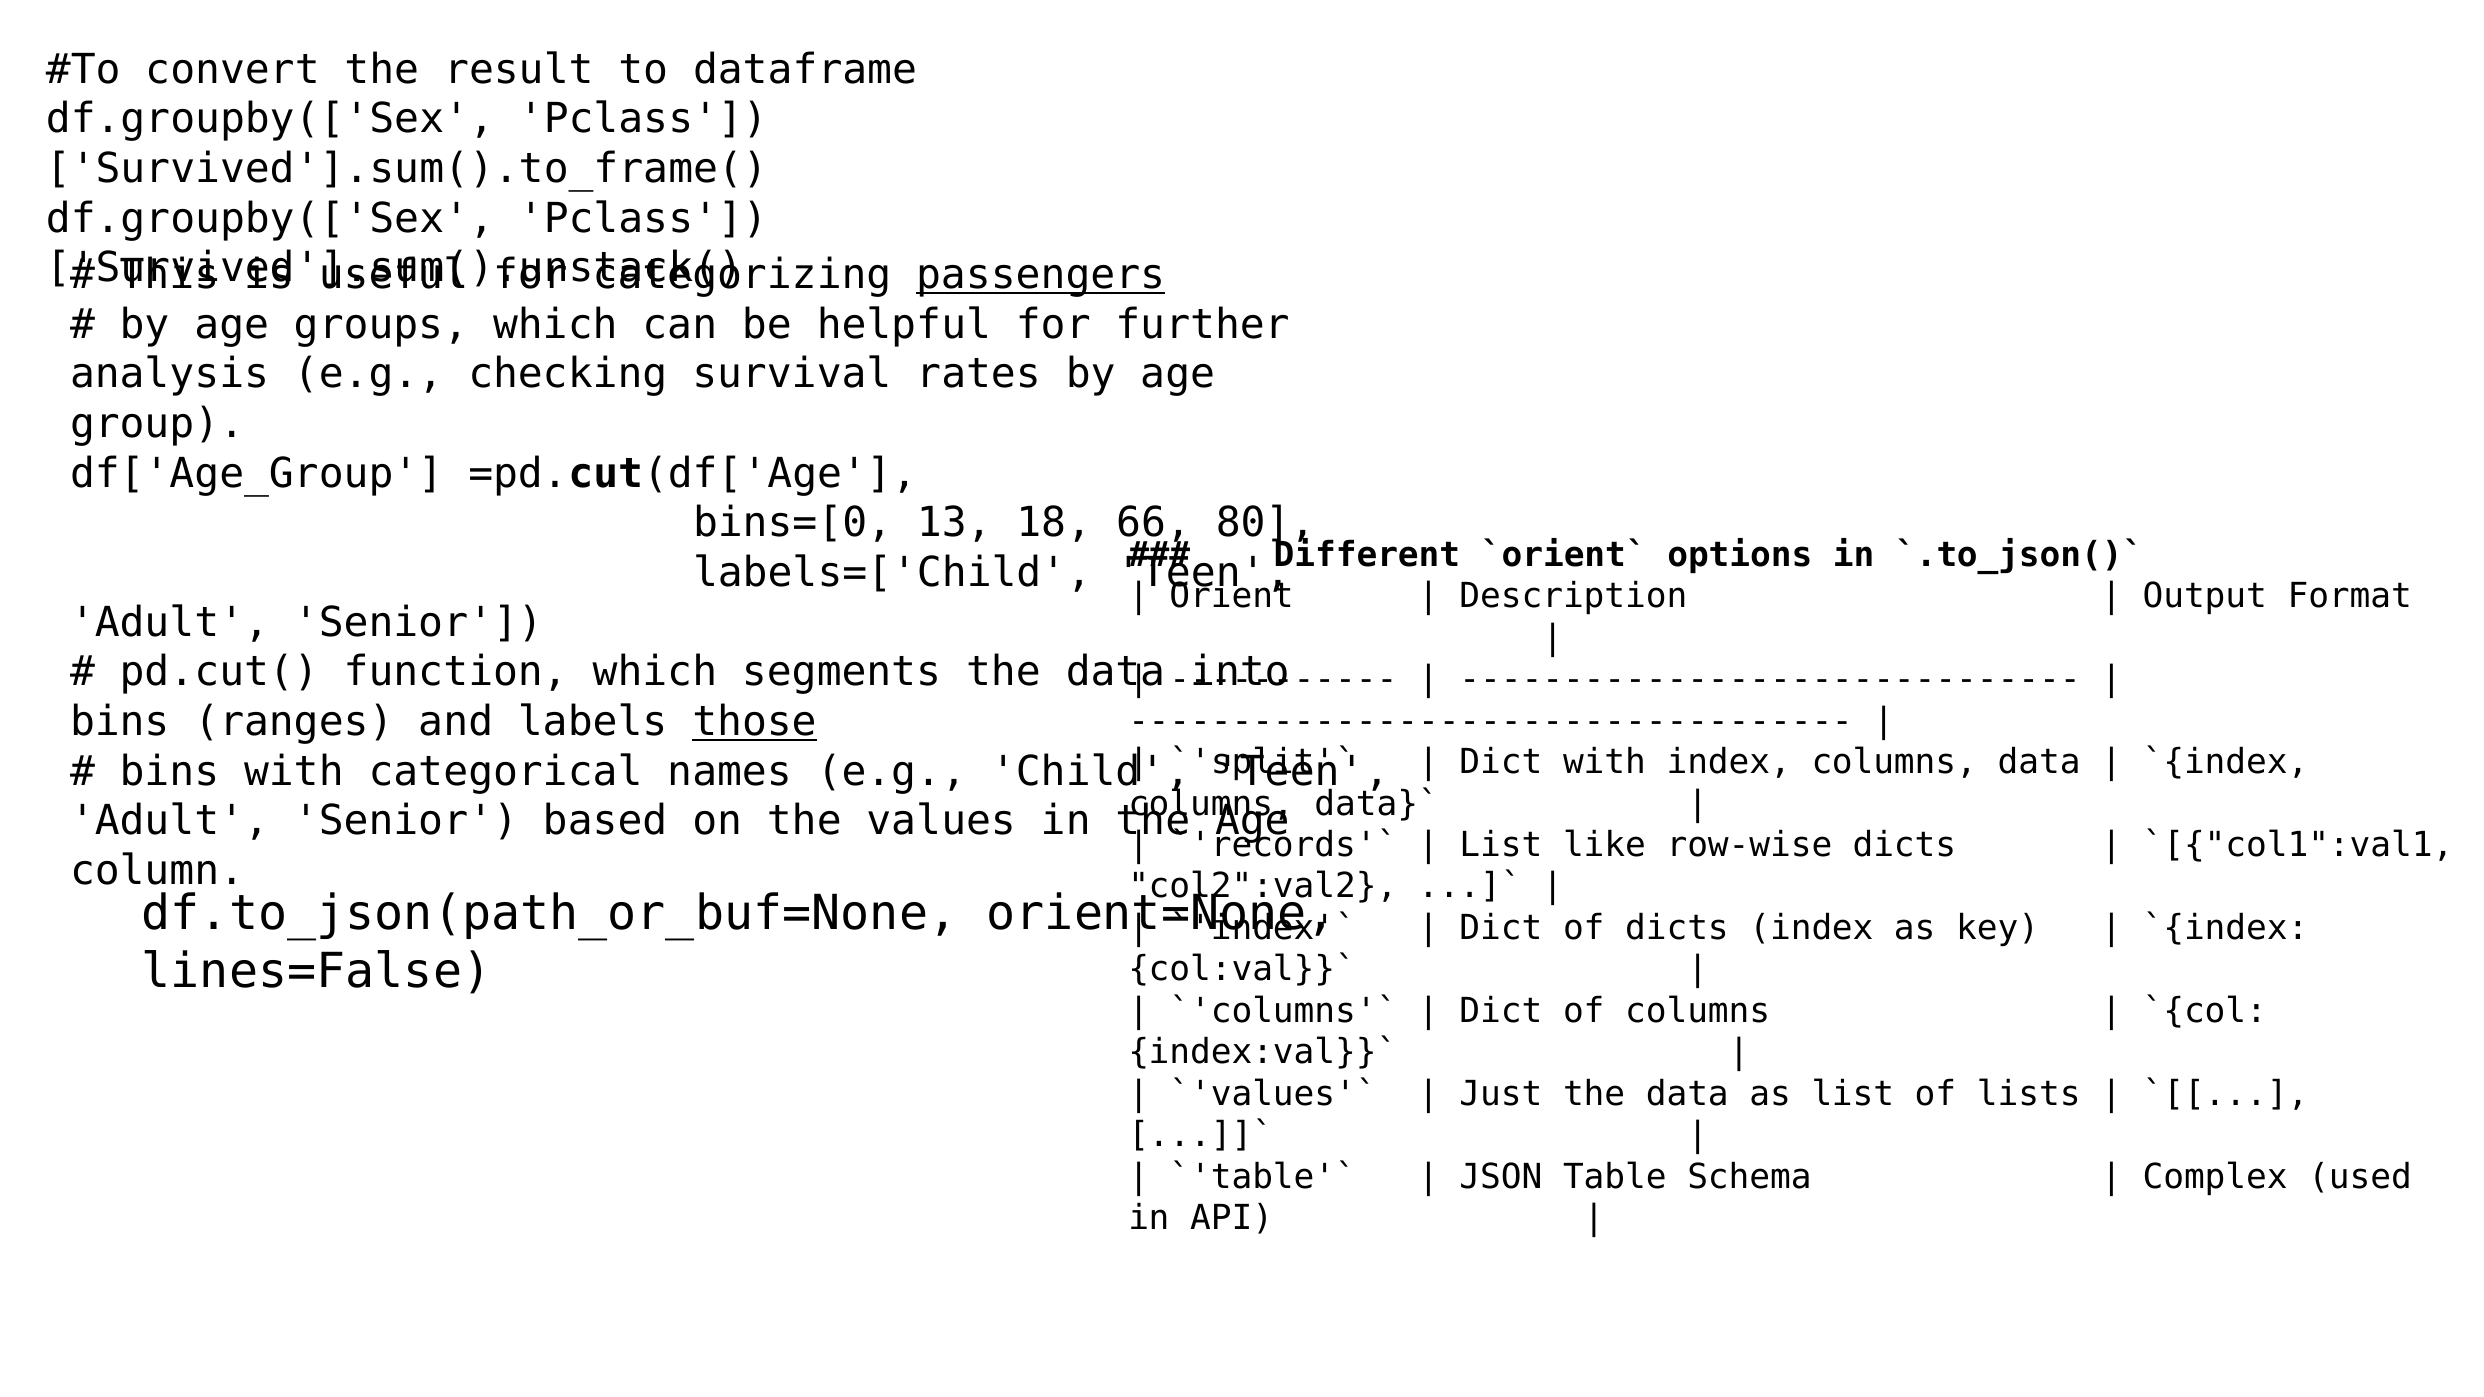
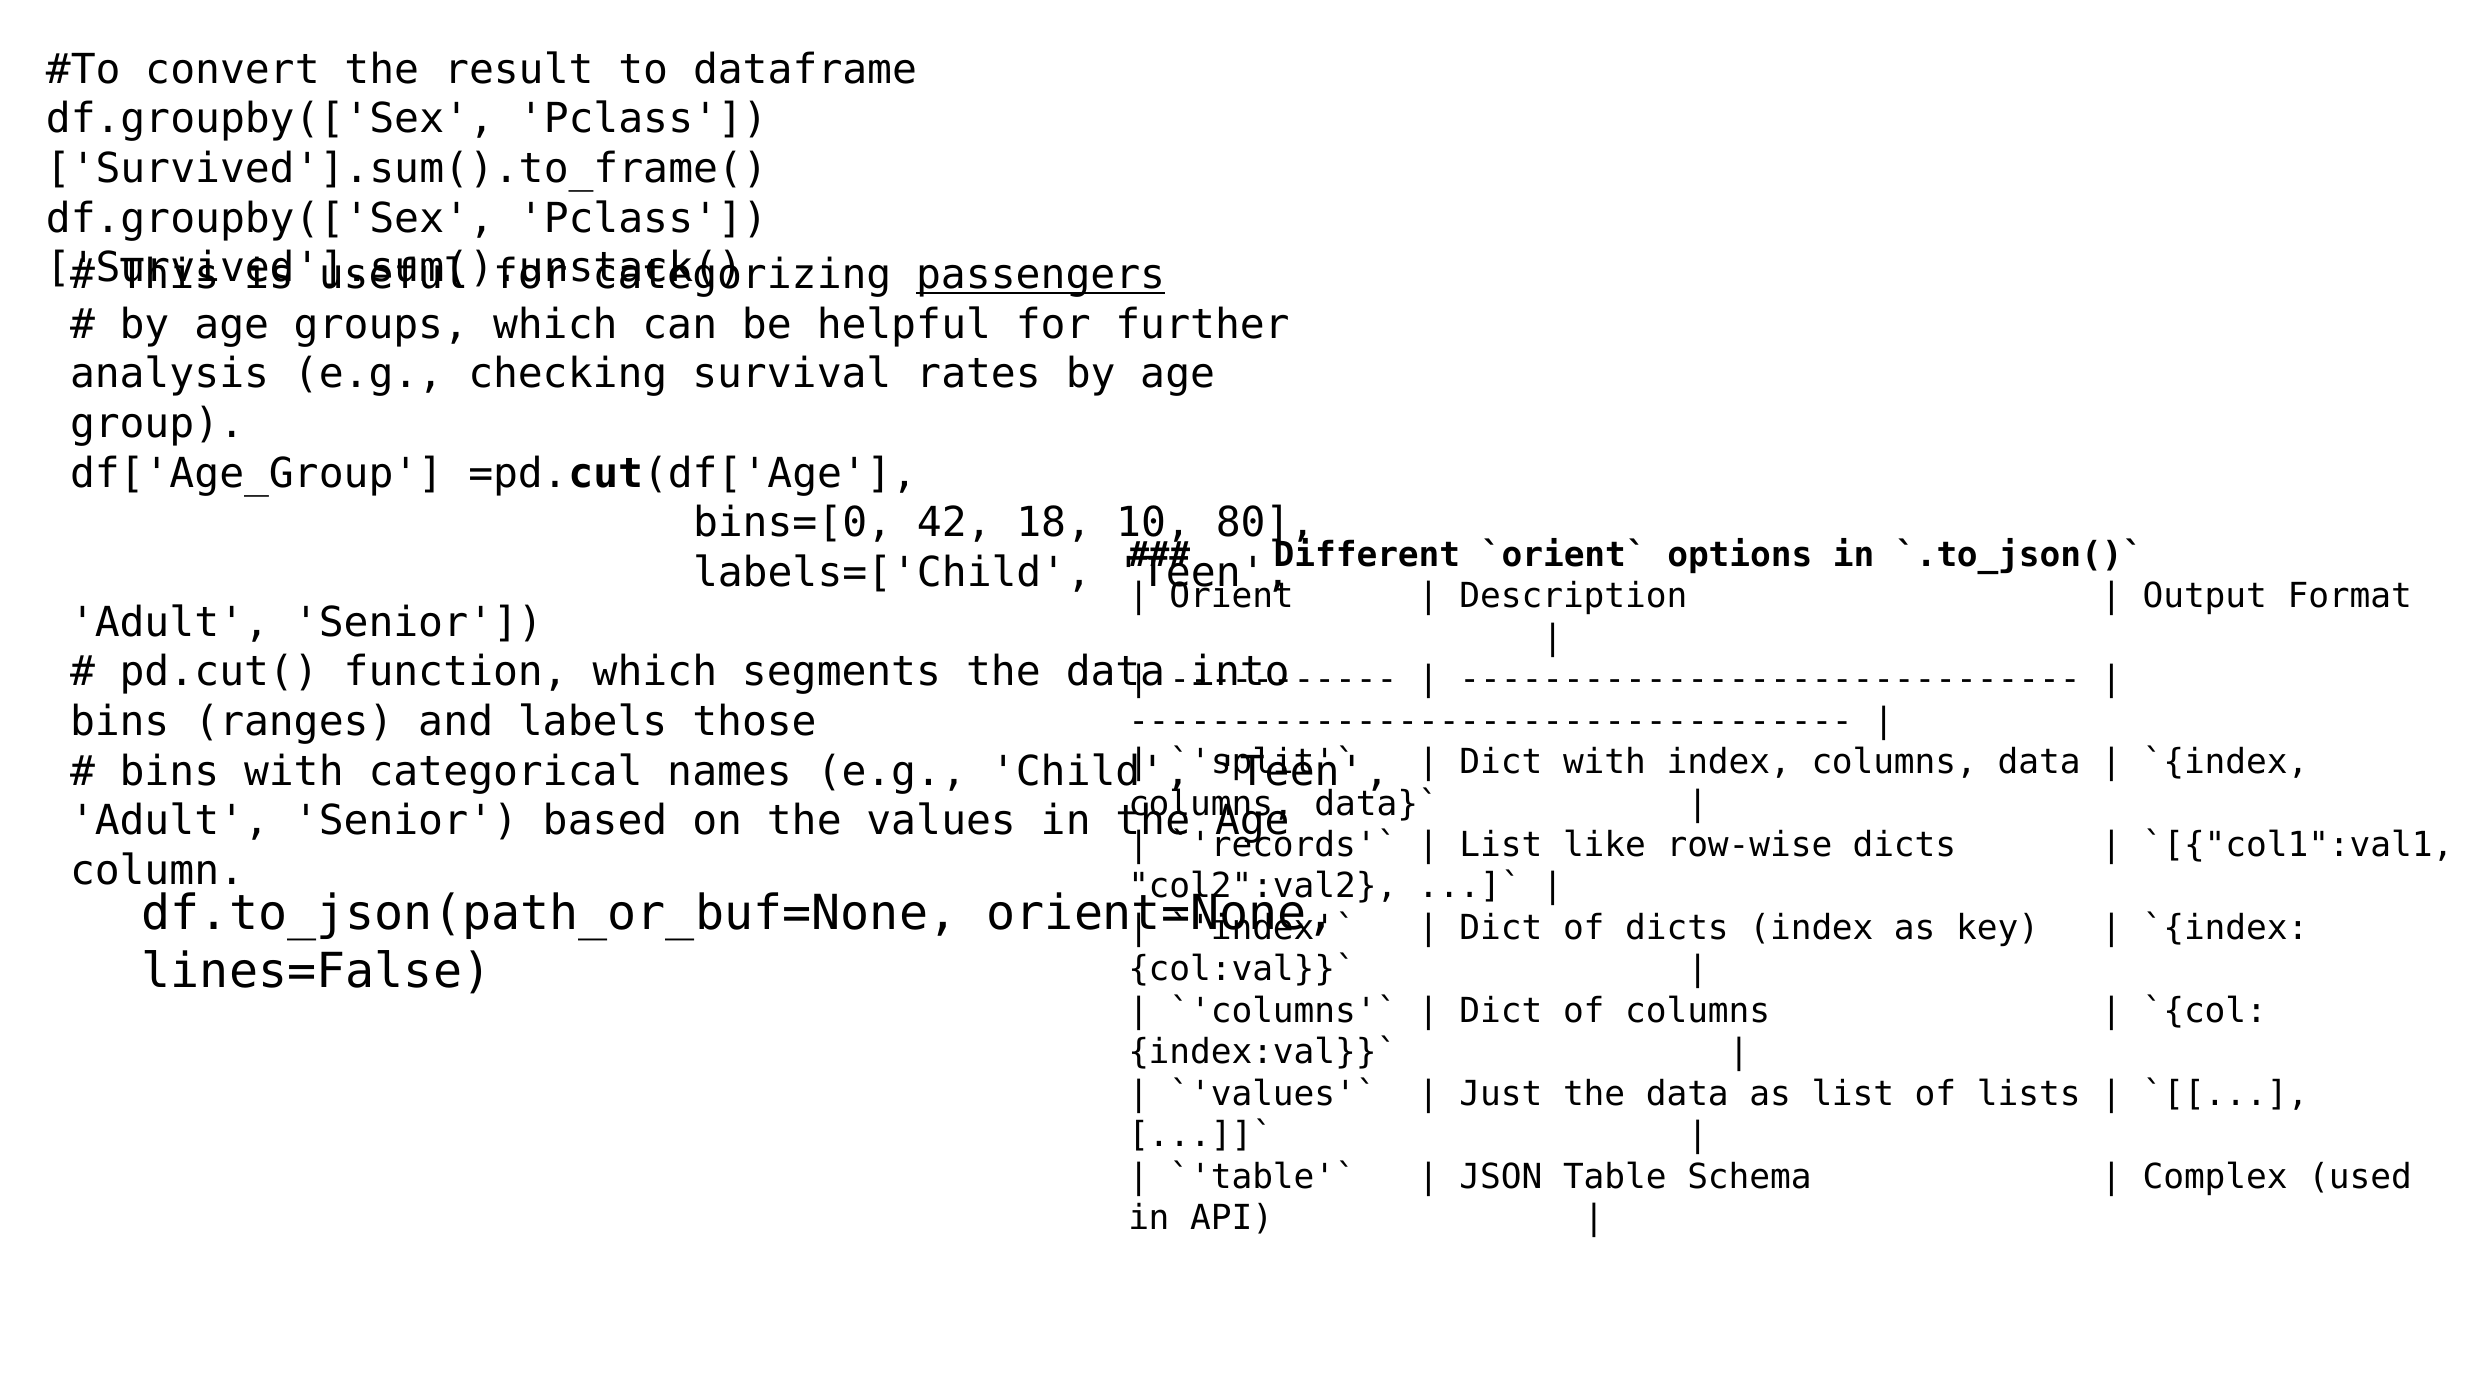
13: 13 -> 42 (954, 523)
66: 66 -> 10 (1153, 523)
those underline: present -> none (754, 722)
